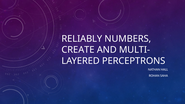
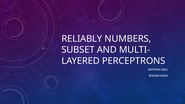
CREATE: CREATE -> SUBSET (78, 50)
